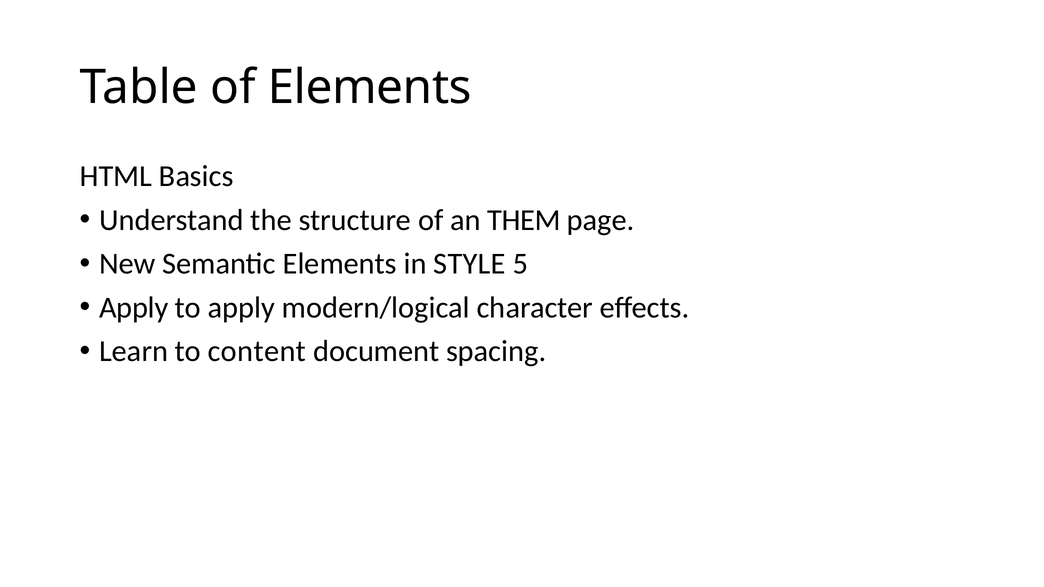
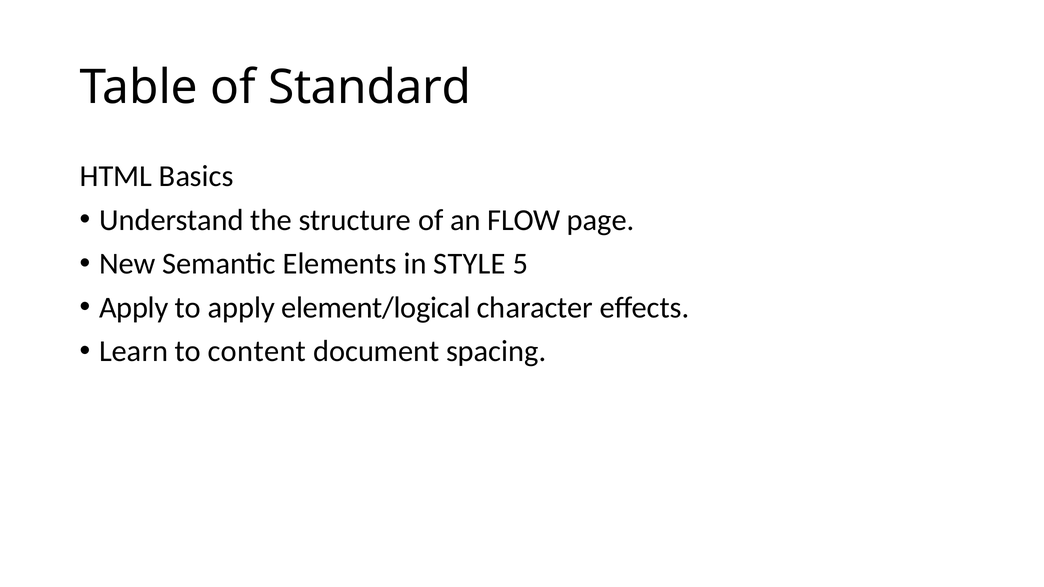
of Elements: Elements -> Standard (370, 88)
THEM: THEM -> FLOW (524, 220)
modern/logical: modern/logical -> element/logical (376, 308)
